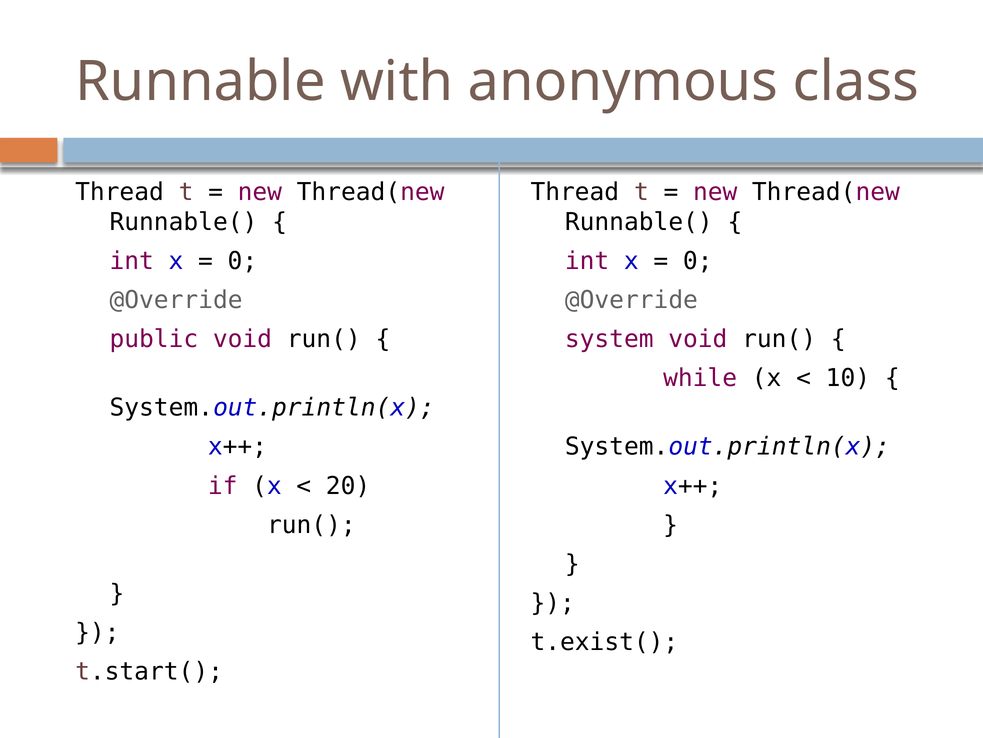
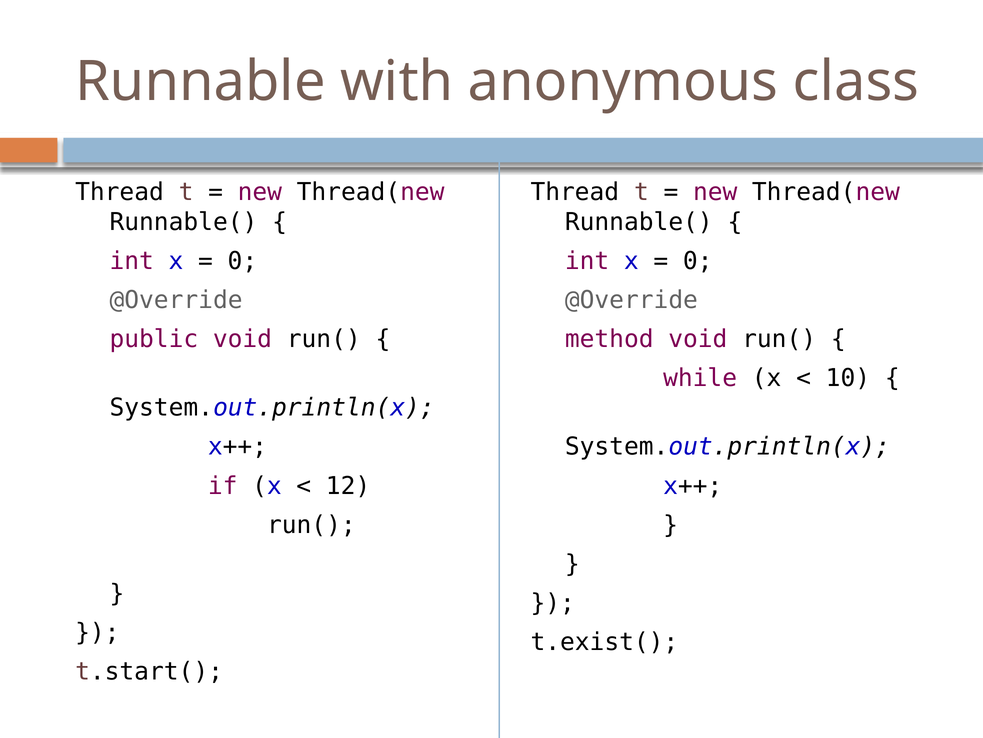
system: system -> method (609, 339)
20: 20 -> 12 (348, 485)
